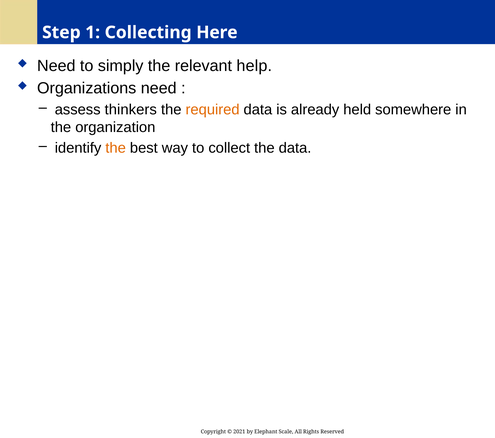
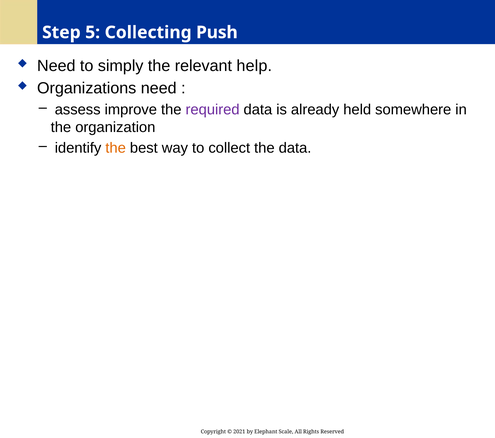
1: 1 -> 5 (93, 32)
Here: Here -> Push (217, 32)
thinkers: thinkers -> improve (131, 110)
required colour: orange -> purple (213, 110)
